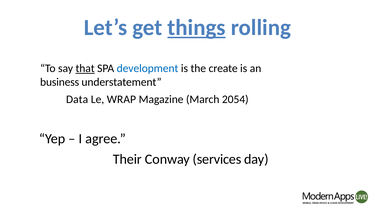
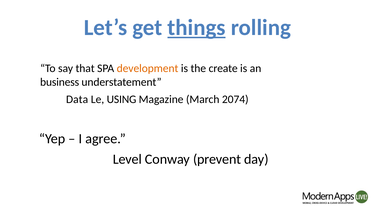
that underline: present -> none (85, 68)
development colour: blue -> orange (148, 68)
WRAP: WRAP -> USING (122, 99)
2054: 2054 -> 2074 (235, 99)
Their: Their -> Level (127, 159)
services: services -> prevent (217, 159)
